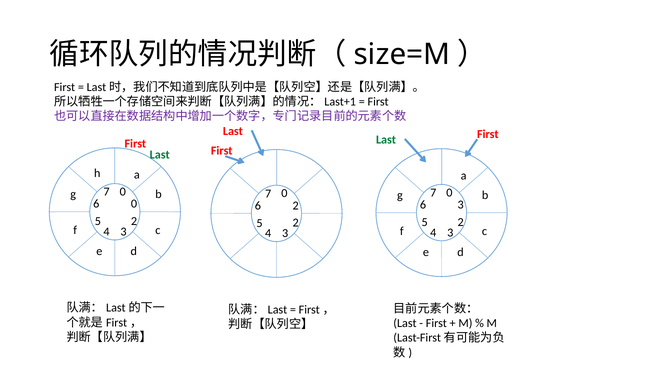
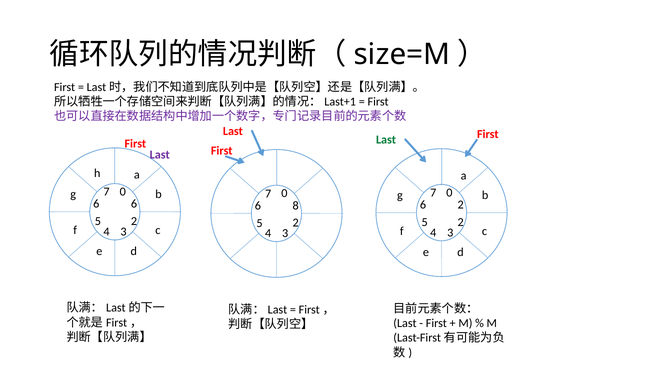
Last colour: green -> purple (160, 154)
6 0: 0 -> 6 (134, 204)
6 3: 3 -> 2 (461, 204)
6 2: 2 -> 8 (296, 205)
